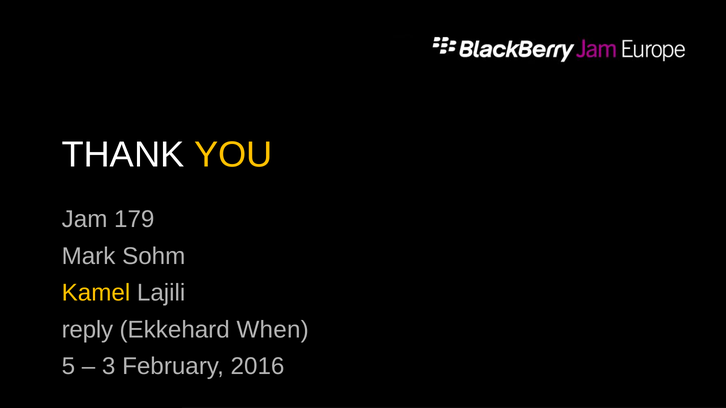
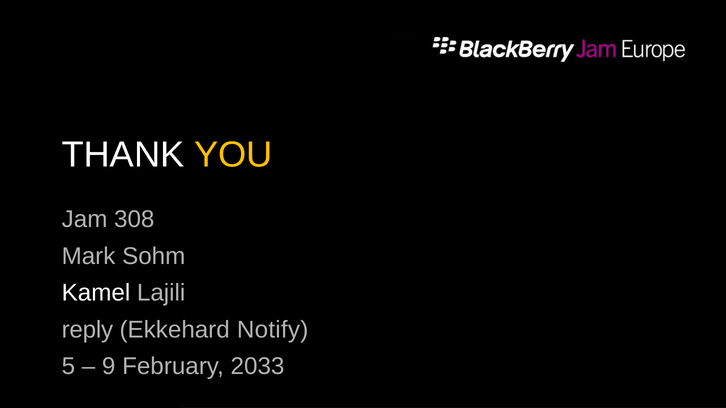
179: 179 -> 308 (134, 220)
Kamel colour: yellow -> white (96, 293)
When: When -> Notify (273, 330)
3: 3 -> 9 (109, 367)
2016: 2016 -> 2033 (257, 367)
